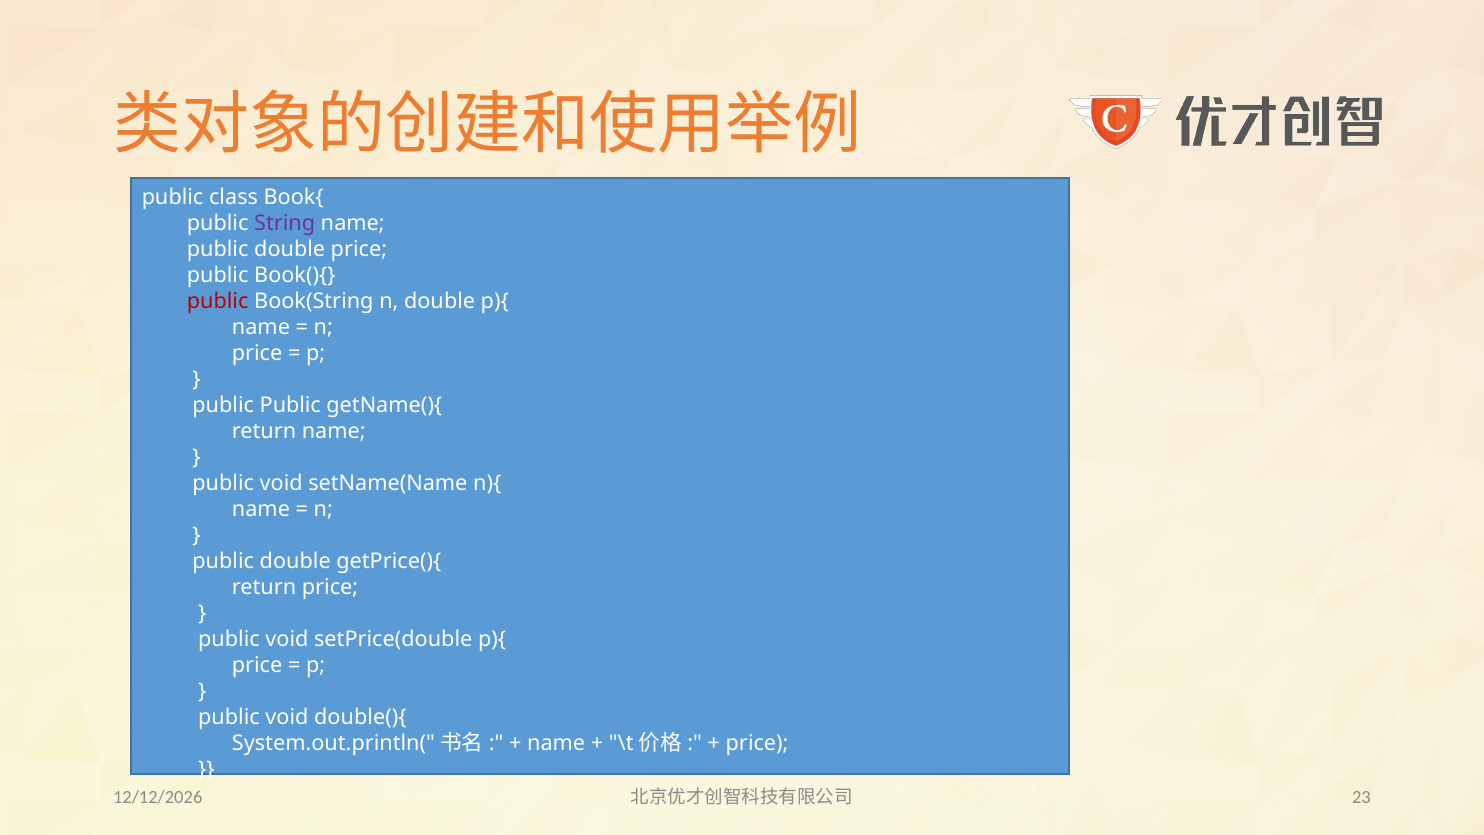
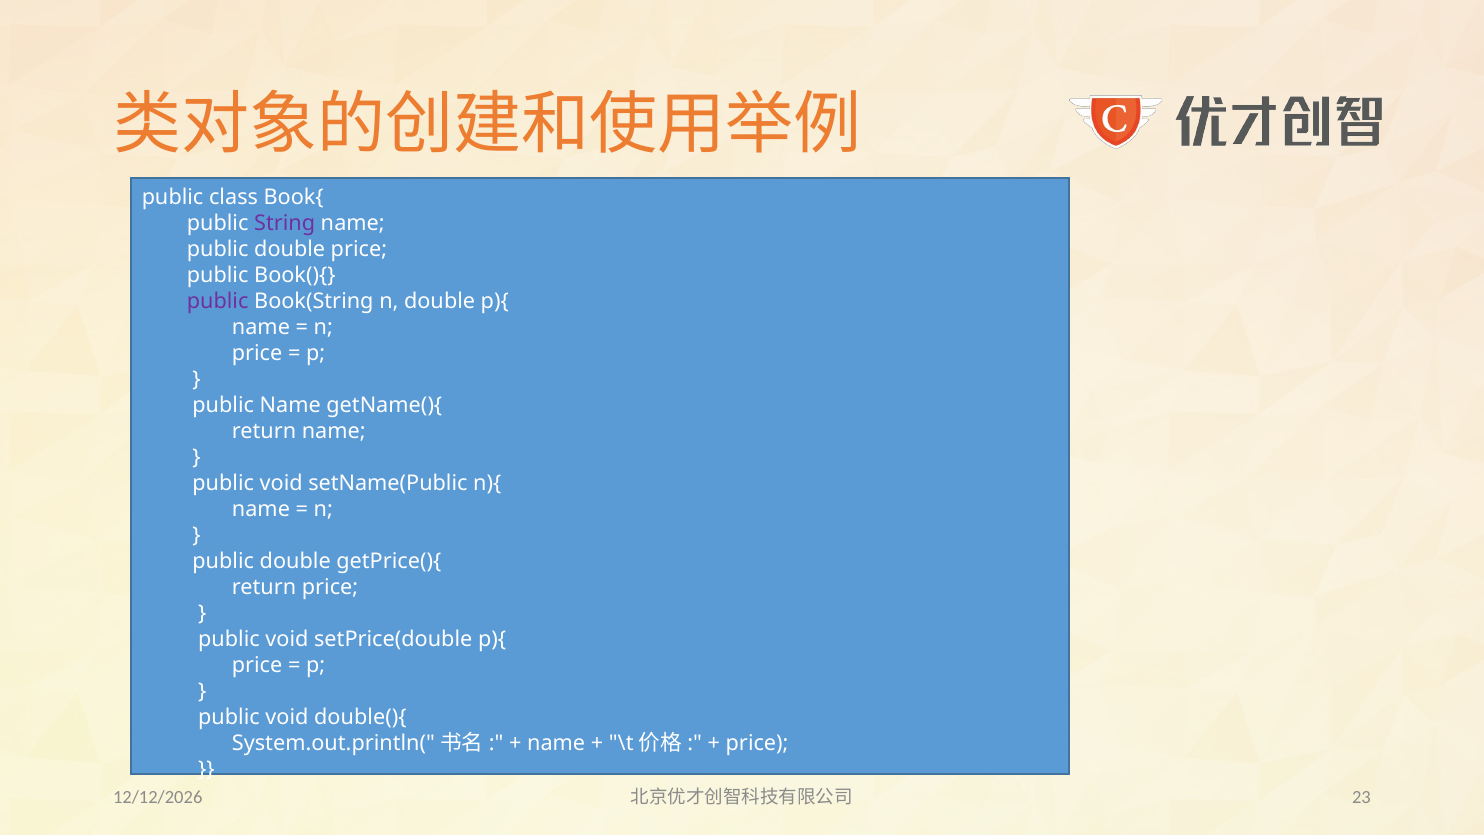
public colour: red -> purple (218, 302)
public Public: Public -> Name (290, 406)
setName(Name: setName(Name -> setName(Public (388, 484)
